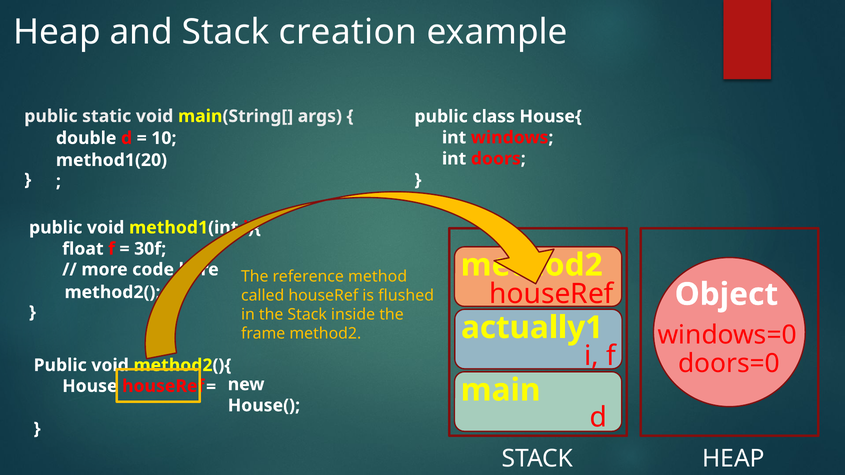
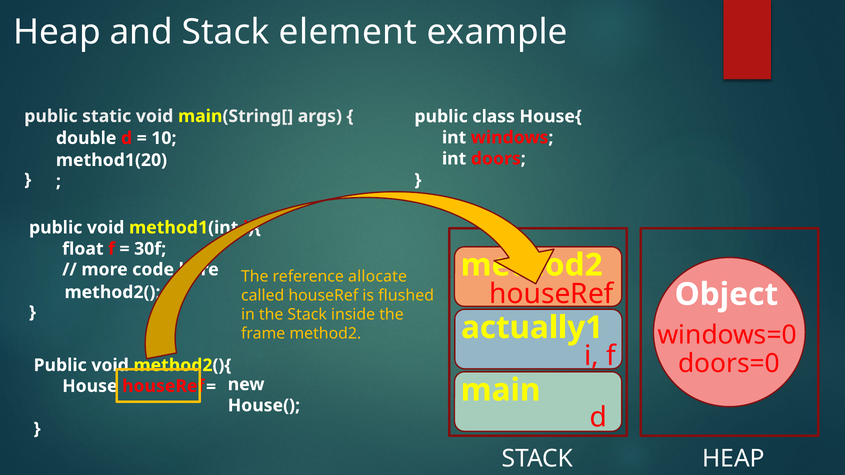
creation: creation -> element (348, 32)
method: method -> allocate (378, 277)
